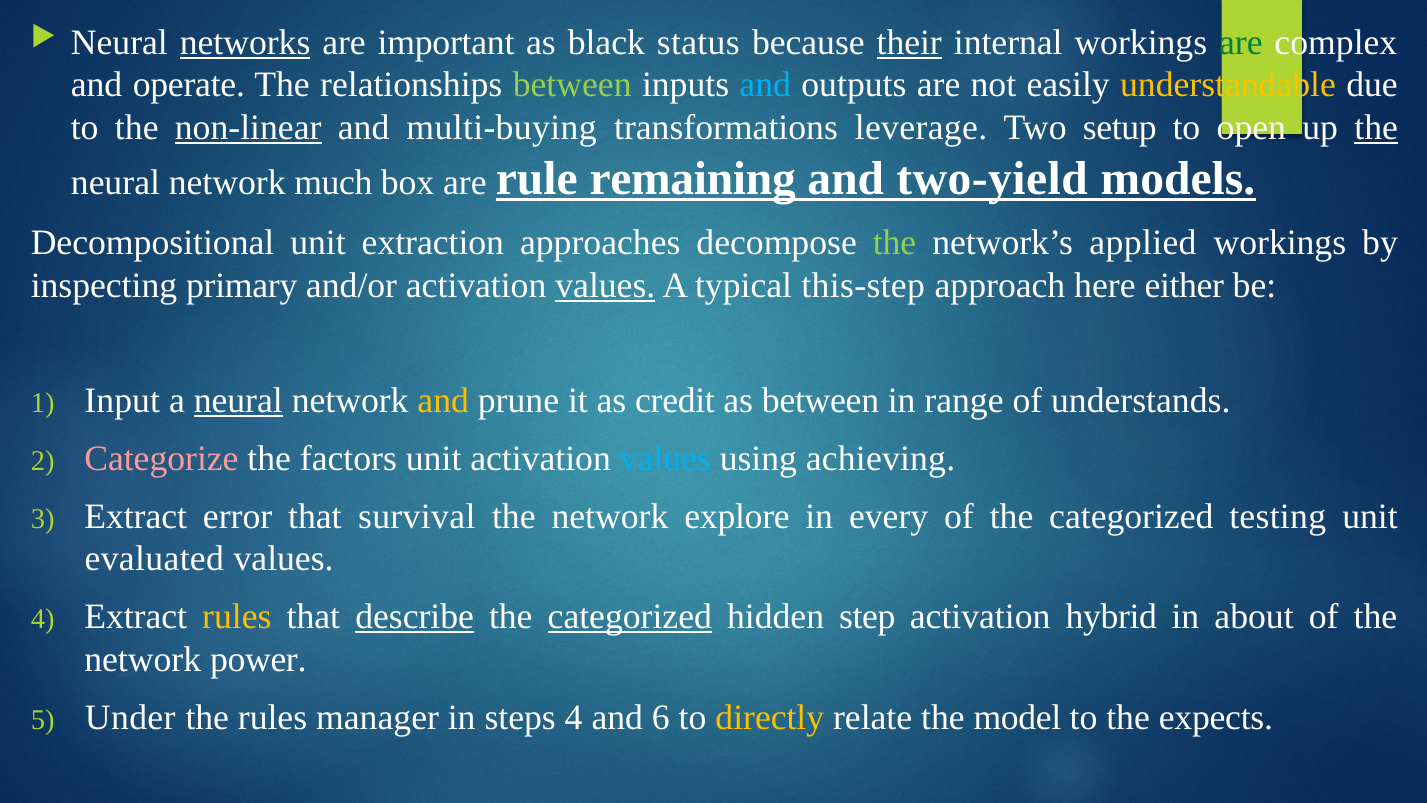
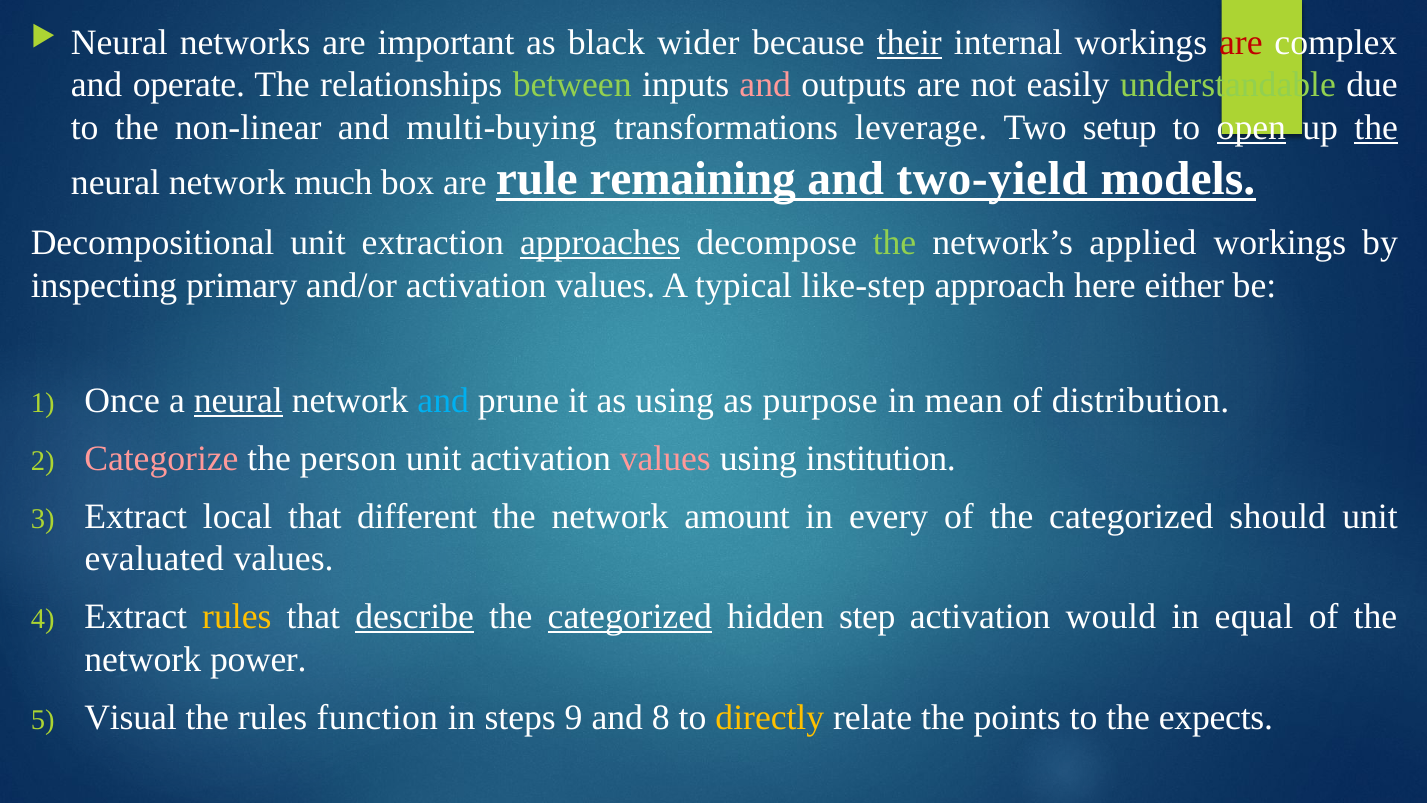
networks underline: present -> none (245, 42)
status: status -> wider (698, 42)
are colour: green -> red (1241, 42)
and colour: light blue -> pink (765, 85)
understandable colour: yellow -> light green (1228, 85)
non-linear underline: present -> none (248, 128)
open underline: none -> present (1251, 128)
approaches underline: none -> present (600, 243)
values underline: present -> none (605, 285)
this‐step: this‐step -> like‐step (863, 285)
Input: Input -> Once (122, 401)
and colour: yellow -> light blue (443, 401)
as credit: credit -> using (675, 401)
as between: between -> purpose (820, 401)
range: range -> mean (964, 401)
understands: understands -> distribution (1141, 401)
factors: factors -> person (348, 458)
values colour: light blue -> pink (665, 458)
achieving: achieving -> institution (881, 458)
error: error -> local (238, 516)
survival: survival -> different (417, 516)
explore: explore -> amount (737, 516)
testing: testing -> should (1278, 516)
hybrid: hybrid -> would (1111, 617)
about: about -> equal (1254, 617)
Under: Under -> Visual (130, 717)
manager: manager -> function (377, 717)
steps 4: 4 -> 9 (574, 717)
6: 6 -> 8 (661, 717)
model: model -> points (1017, 717)
